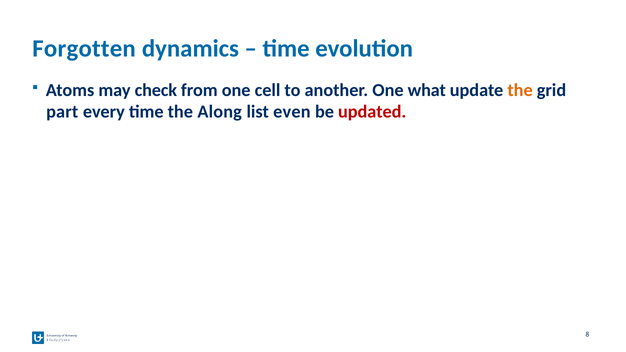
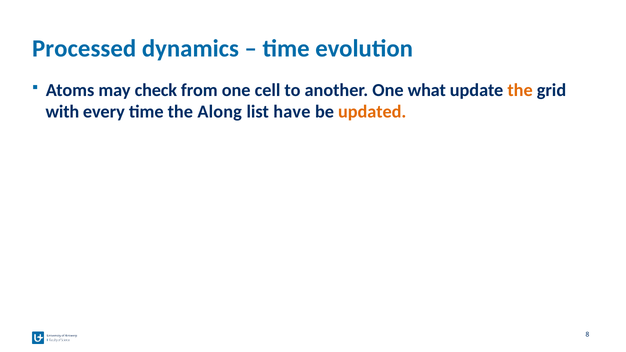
Forgotten: Forgotten -> Processed (84, 48)
part: part -> with (62, 112)
even: even -> have (292, 112)
updated colour: red -> orange (372, 112)
